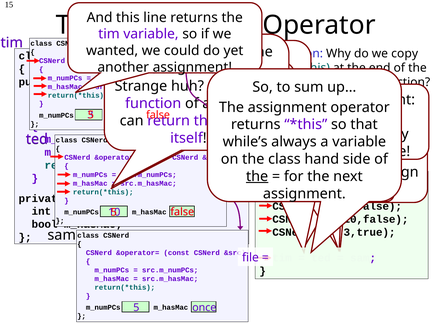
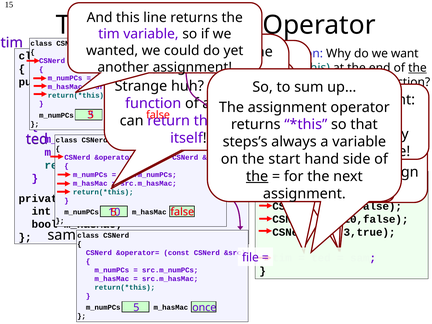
copy: copy -> want (405, 53)
the underline: none -> present (417, 68)
while’s: while’s -> steps’s (245, 142)
the class: class -> start (284, 159)
